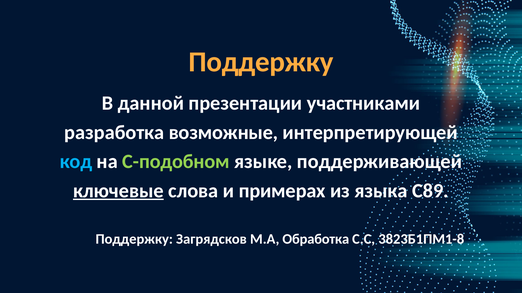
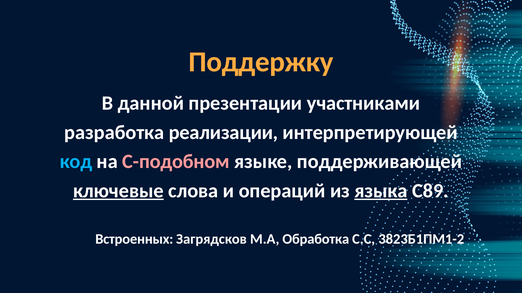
возможные: возможные -> реализации (223, 133)
C-подобном colour: light green -> pink (176, 162)
примерах: примерах -> операций (282, 191)
языка underline: none -> present (381, 191)
Поддержку: Поддержку -> Встроенных (134, 239)
3823Б1ПМ1-8: 3823Б1ПМ1-8 -> 3823Б1ПМ1-2 (421, 239)
